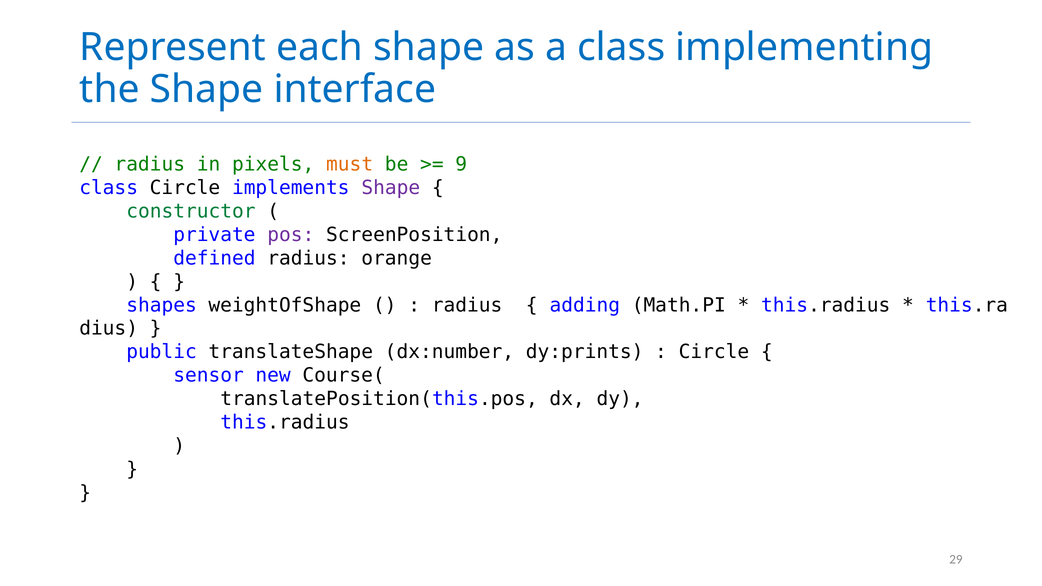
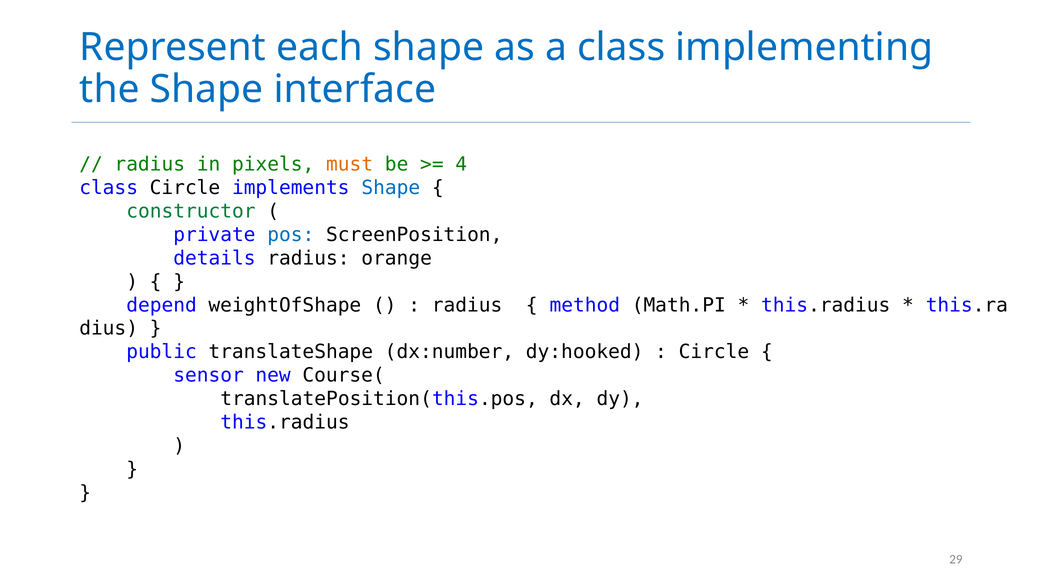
9: 9 -> 4 (461, 164)
Shape colour: purple -> blue (391, 188)
pos colour: purple -> blue (291, 235)
defined: defined -> details (214, 258)
shapes: shapes -> depend (162, 305)
adding: adding -> method (585, 305)
dy:prints: dy:prints -> dy:hooked (585, 352)
